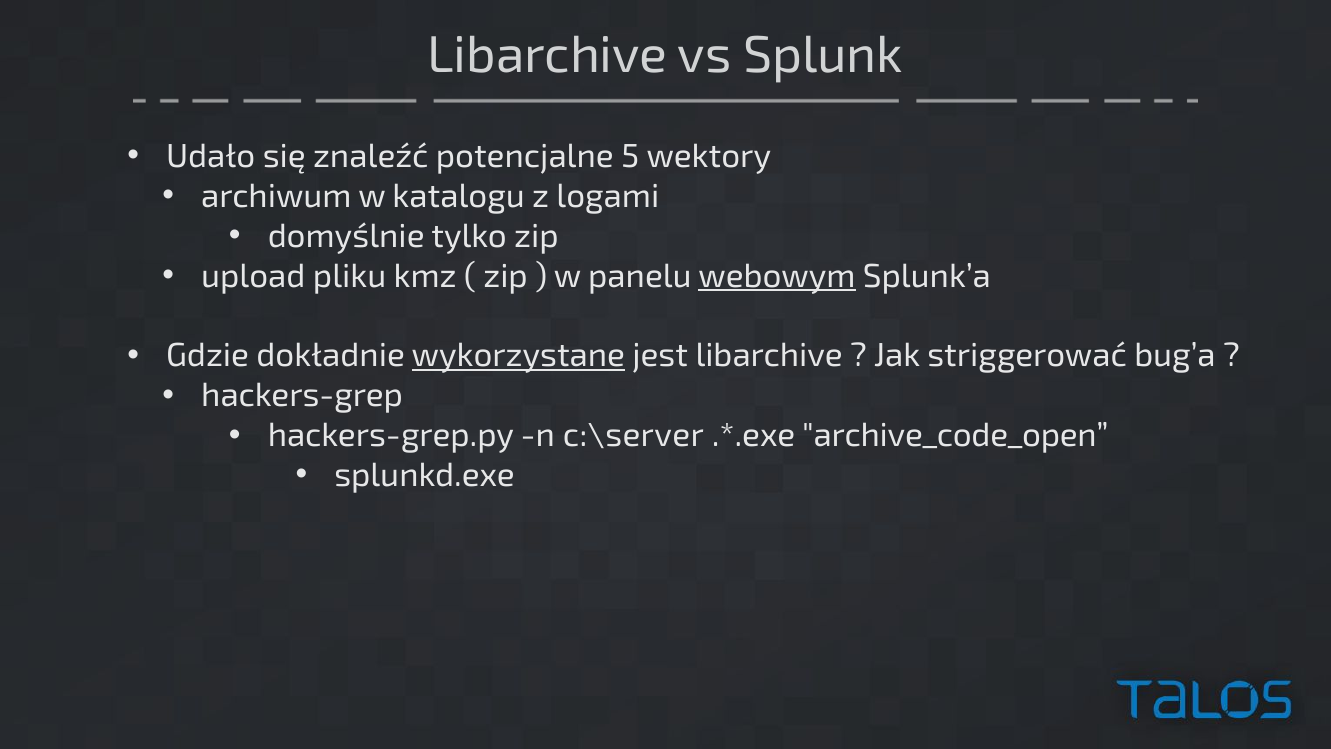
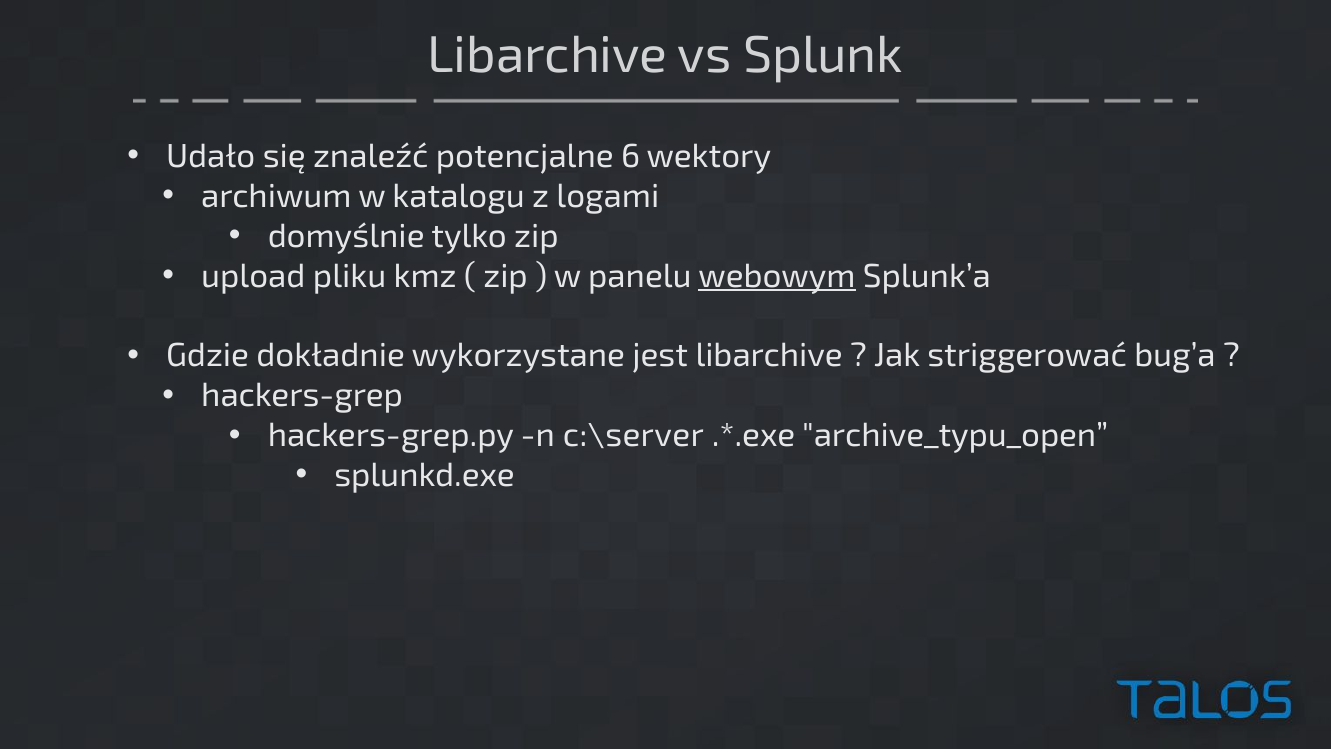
5: 5 -> 6 (631, 156)
wykorzystane underline: present -> none (518, 356)
archive_code_open: archive_code_open -> archive_typu_open (955, 436)
